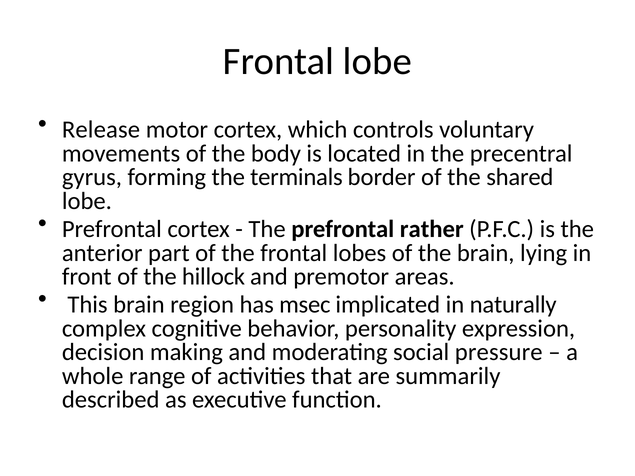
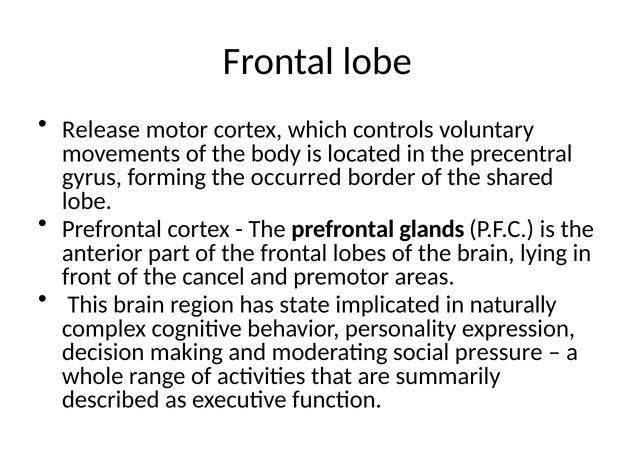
terminals: terminals -> occurred (296, 177)
rather: rather -> glands (432, 229)
hillock: hillock -> cancel (214, 277)
msec: msec -> state (305, 305)
